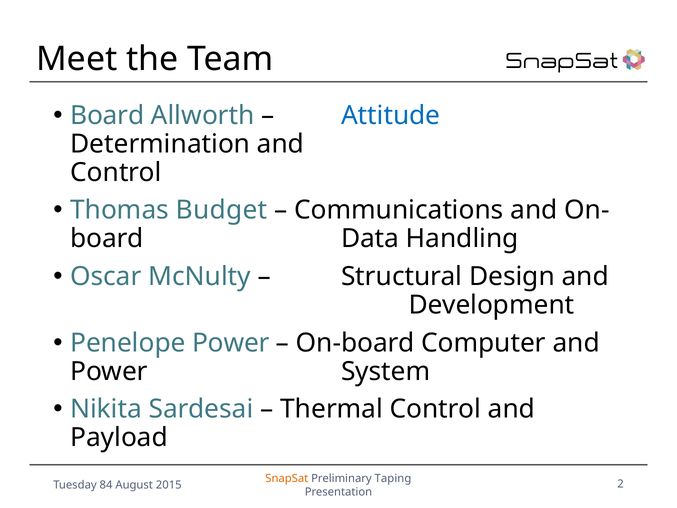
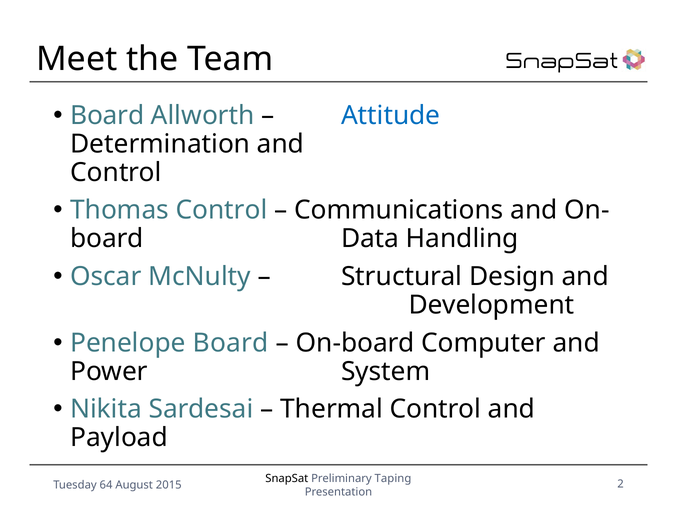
Thomas Budget: Budget -> Control (222, 210)
Penelope Power: Power -> Board (231, 343)
SnapSat colour: orange -> black (287, 478)
84: 84 -> 64 (106, 485)
